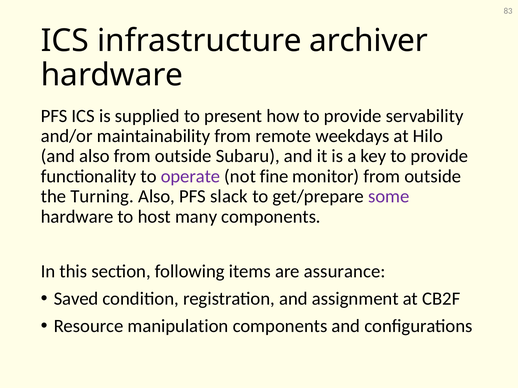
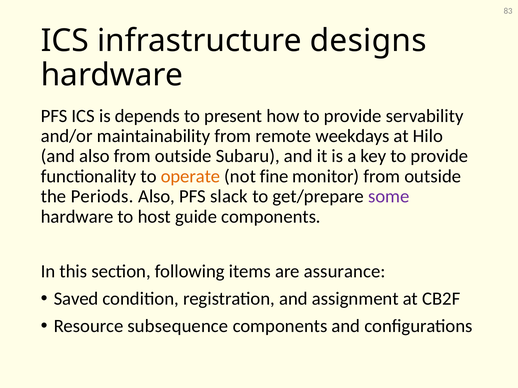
archiver: archiver -> designs (368, 41)
supplied: supplied -> depends (147, 116)
operate colour: purple -> orange (190, 177)
Turning: Turning -> Periods (102, 197)
many: many -> guide (196, 217)
manipulation: manipulation -> subsequence (178, 326)
